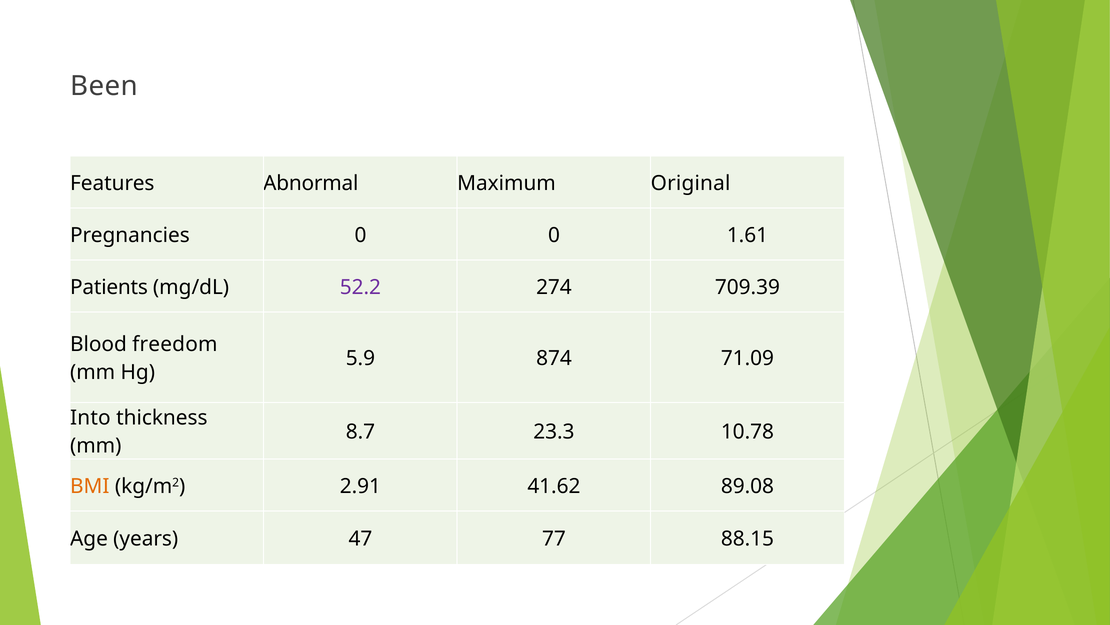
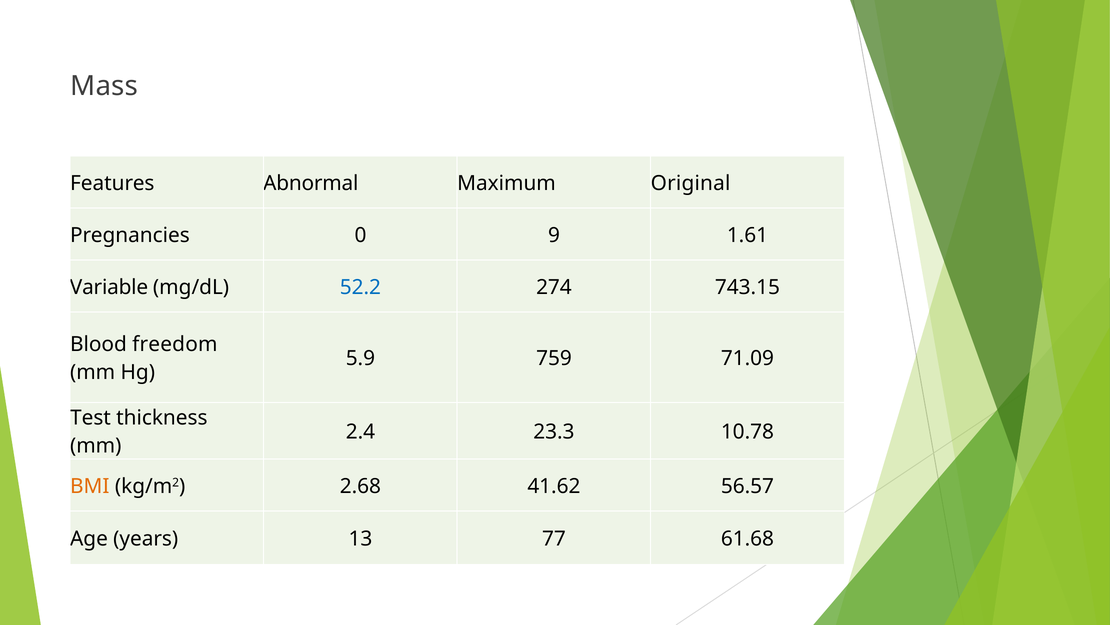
Been: Been -> Mass (104, 86)
0 0: 0 -> 9 (554, 235)
Patients: Patients -> Variable (109, 287)
52.2 colour: purple -> blue (360, 287)
709.39: 709.39 -> 743.15 (747, 287)
874: 874 -> 759 (554, 358)
Into: Into -> Test (90, 417)
8.7: 8.7 -> 2.4 (360, 432)
2.91: 2.91 -> 2.68 (360, 486)
89.08: 89.08 -> 56.57 (747, 486)
47: 47 -> 13 (360, 538)
88.15: 88.15 -> 61.68 (747, 538)
